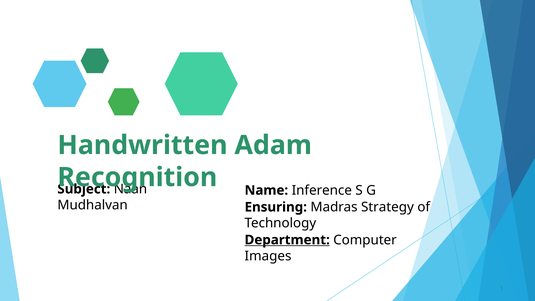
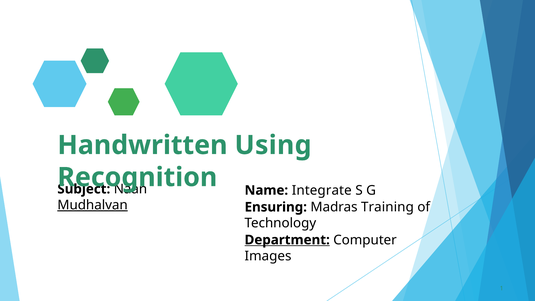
Adam: Adam -> Using (273, 145)
Inference: Inference -> Integrate (322, 190)
Mudhalvan underline: none -> present (93, 205)
Strategy: Strategy -> Training (387, 207)
